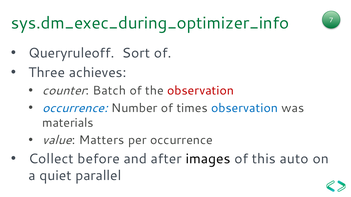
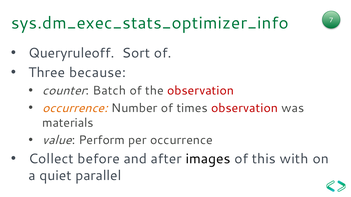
sys.dm_exec_during_optimizer_info: sys.dm_exec_during_optimizer_info -> sys.dm_exec_stats_optimizer_info (150, 23)
achieves: achieves -> because (98, 73)
occurrence colour: blue -> orange (75, 108)
observation colour: blue -> red (245, 108)
Matters: Matters -> Perform (102, 140)
auto: auto -> with (294, 159)
